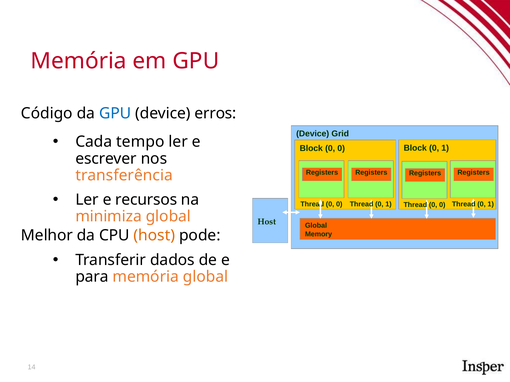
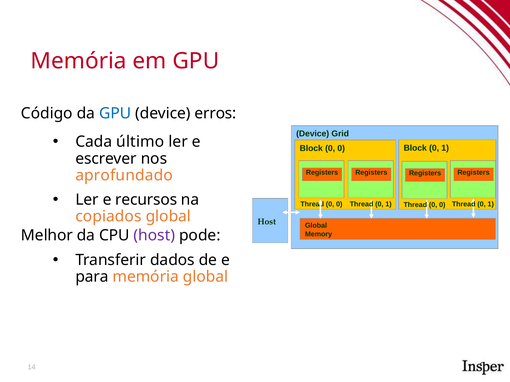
tempo: tempo -> último (140, 142)
transferência: transferência -> aprofundado (124, 176)
minimiza: minimiza -> copiados (108, 217)
host colour: orange -> purple (154, 236)
